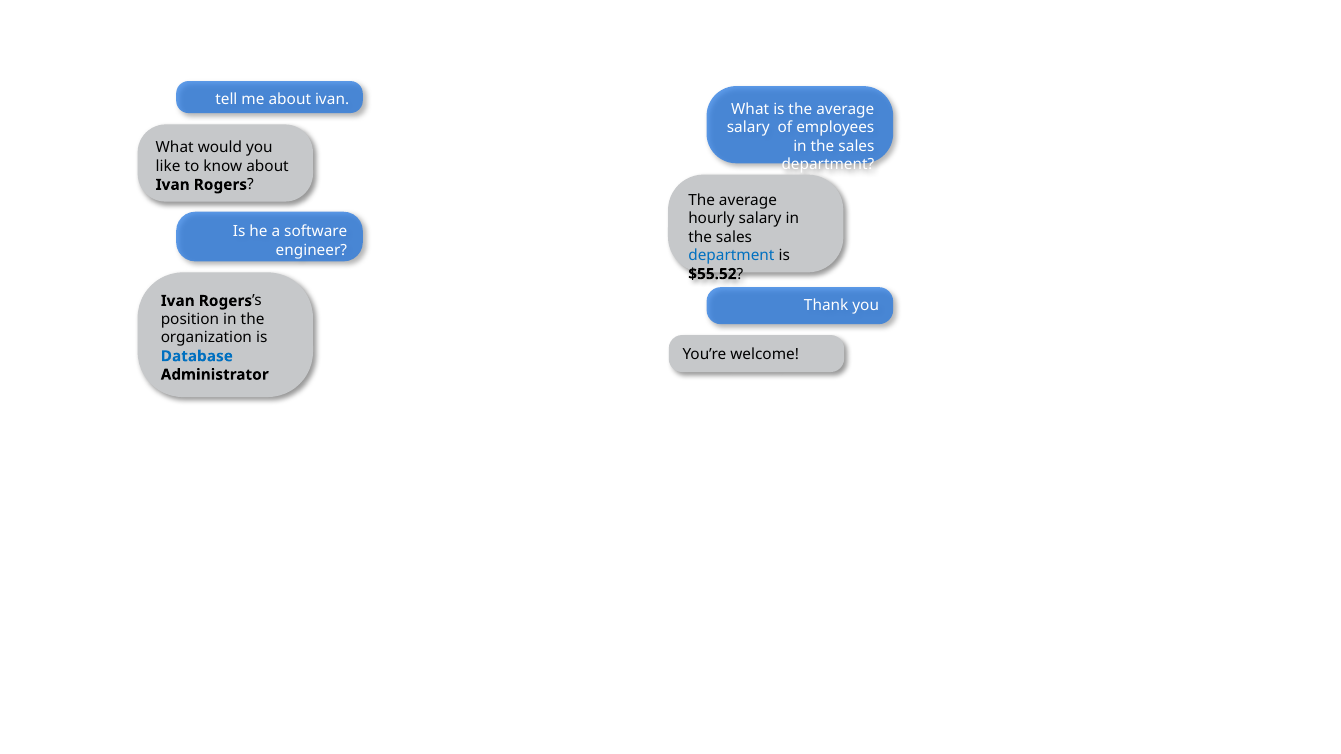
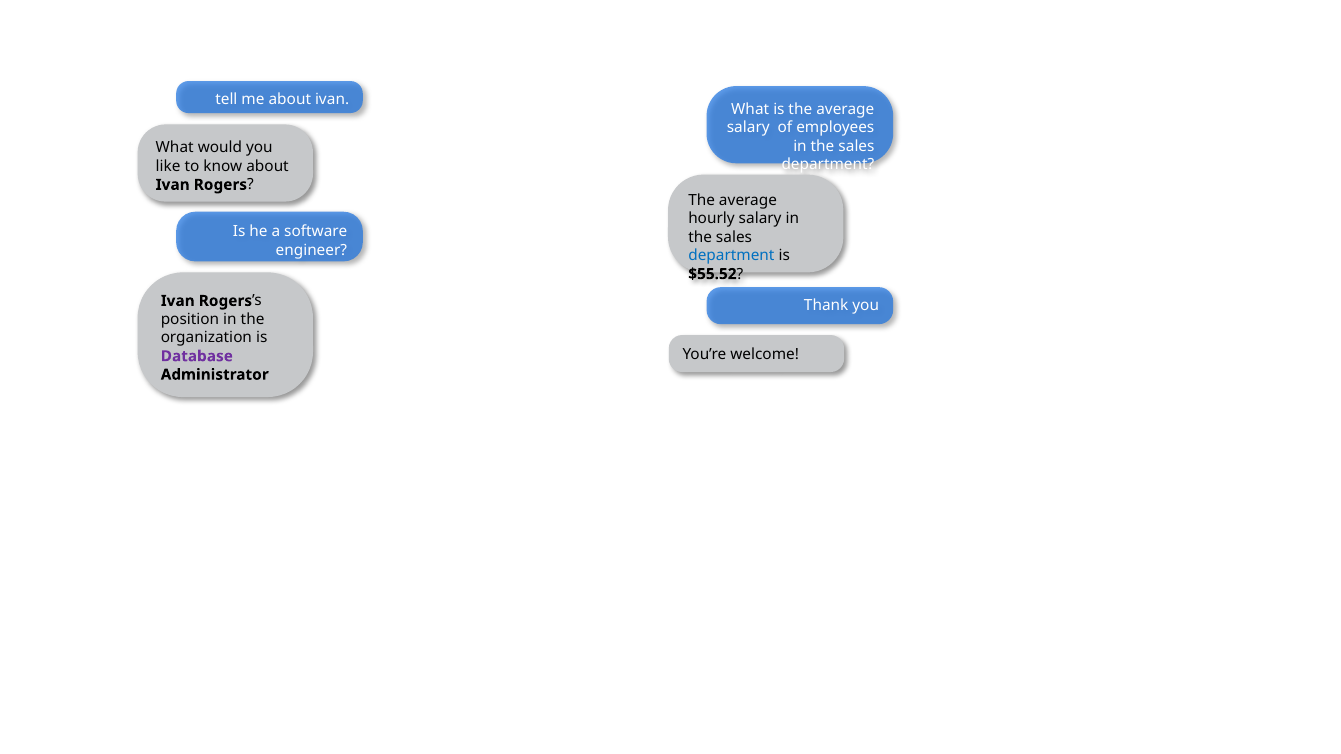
Database colour: blue -> purple (197, 356)
